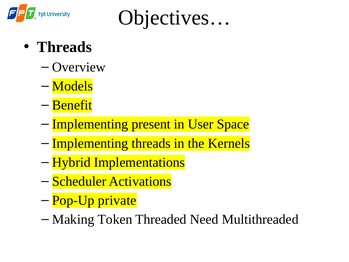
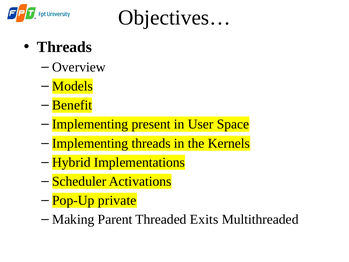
Token: Token -> Parent (115, 219)
Need: Need -> Exits (204, 219)
